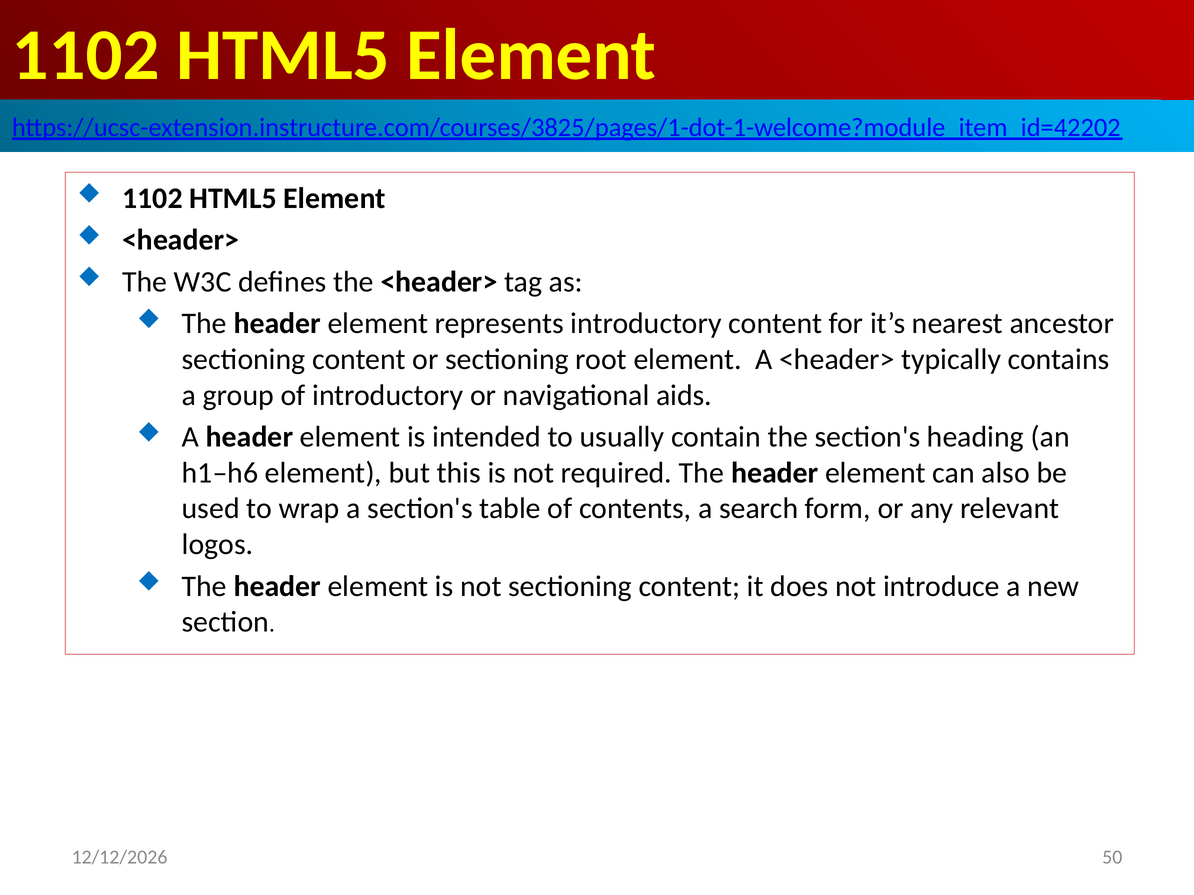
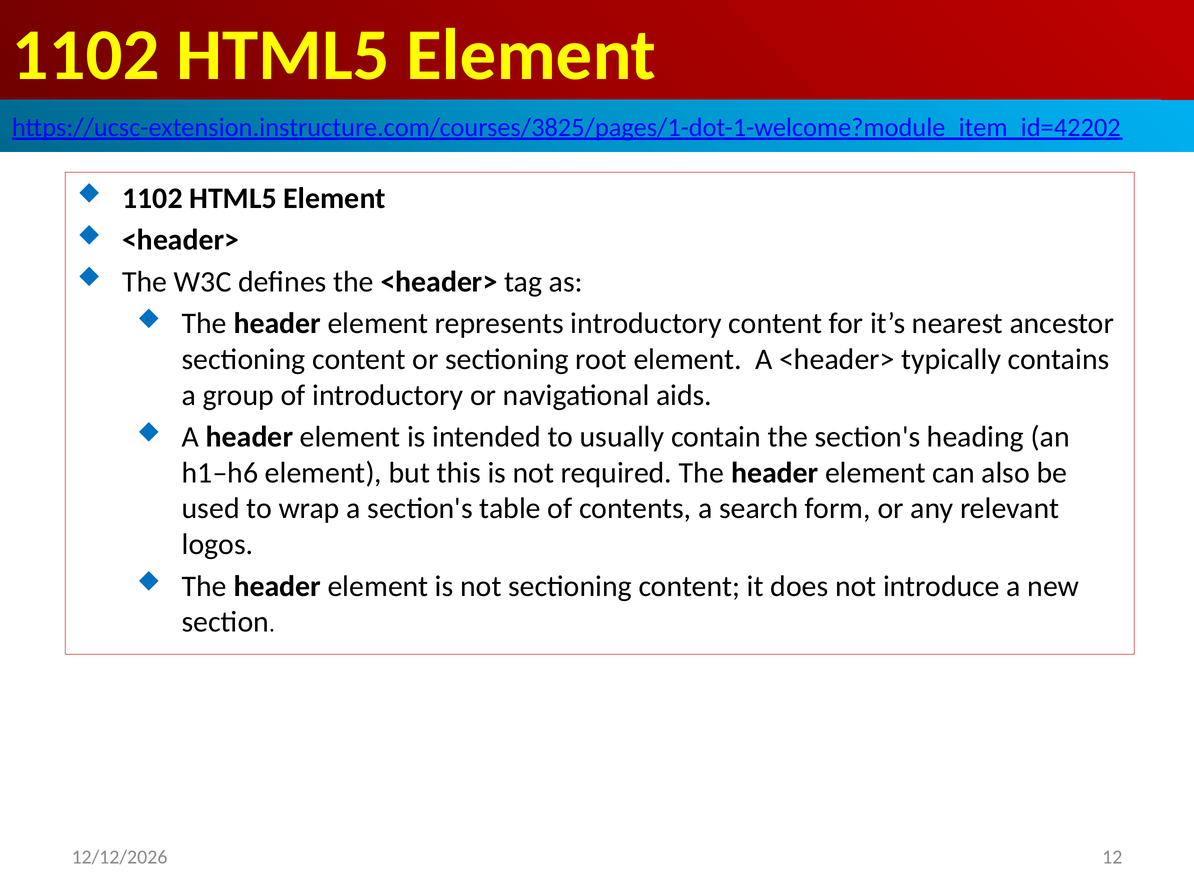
50: 50 -> 12 (1112, 858)
